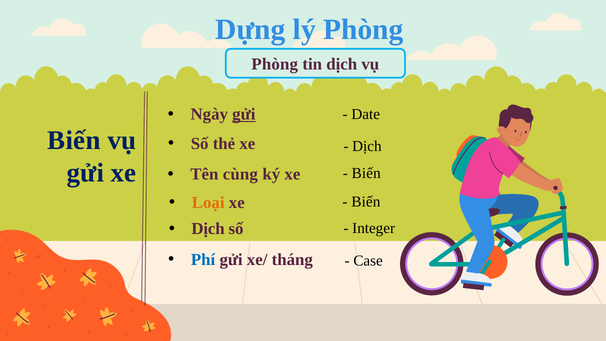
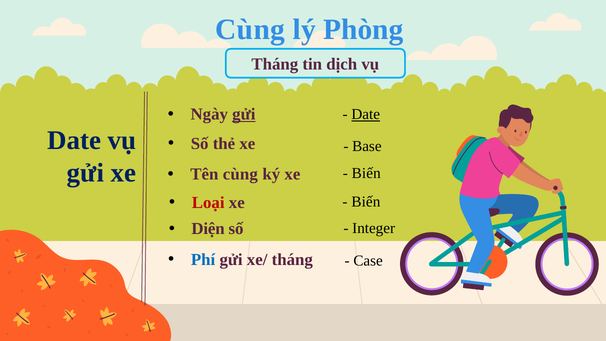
Dựng: Dựng -> Cùng (250, 30)
Phòng: Phòng -> Tháng (275, 64)
Date underline: none -> present (366, 114)
Biến: Biến -> Date (74, 140)
Dịch: Dịch -> Base (367, 146)
Loại colour: orange -> red (208, 203)
Dịch: Dịch -> Diện (208, 229)
